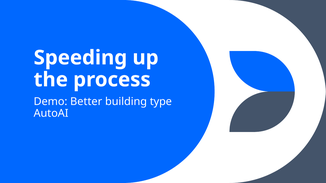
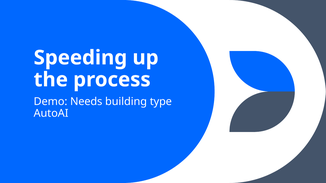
Better: Better -> Needs (86, 102)
